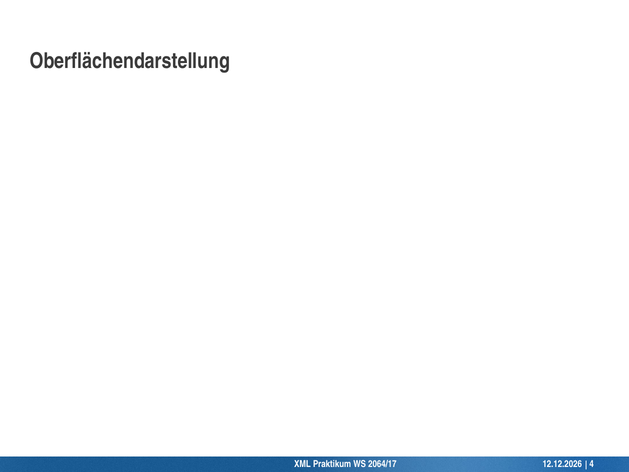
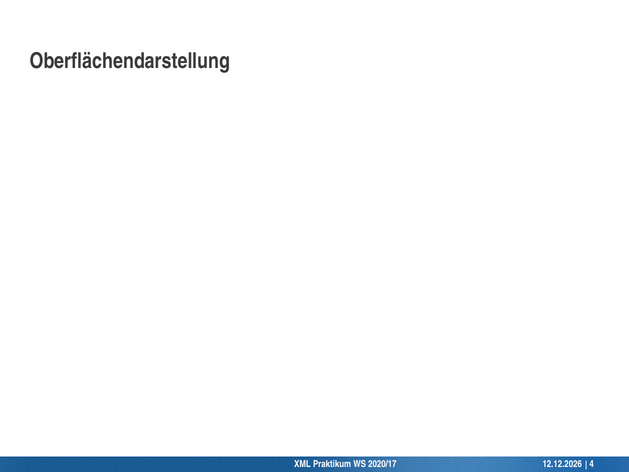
2064/17: 2064/17 -> 2020/17 (382, 464)
